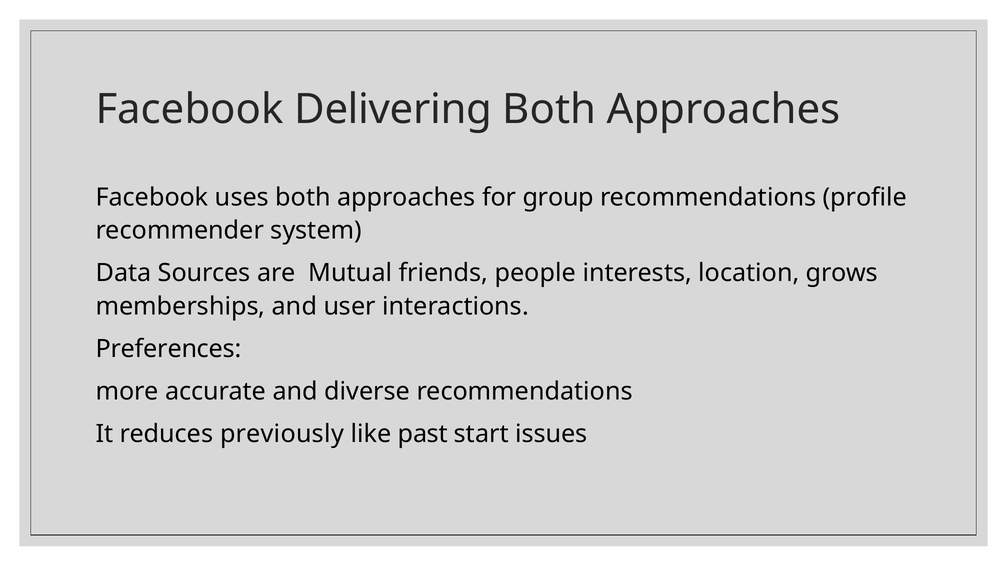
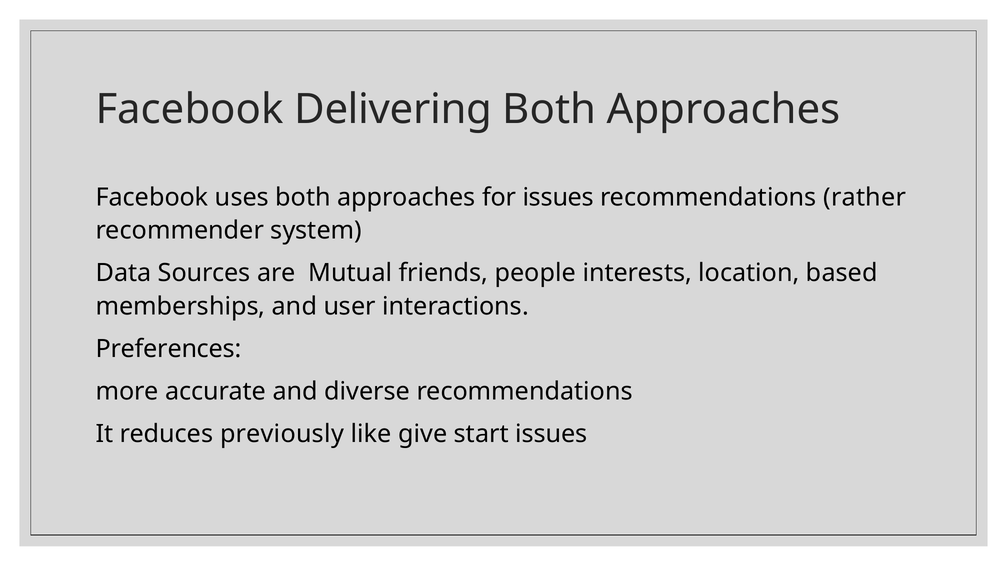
for group: group -> issues (558, 197)
profile: profile -> rather (865, 197)
grows: grows -> based (842, 273)
past: past -> give (423, 434)
